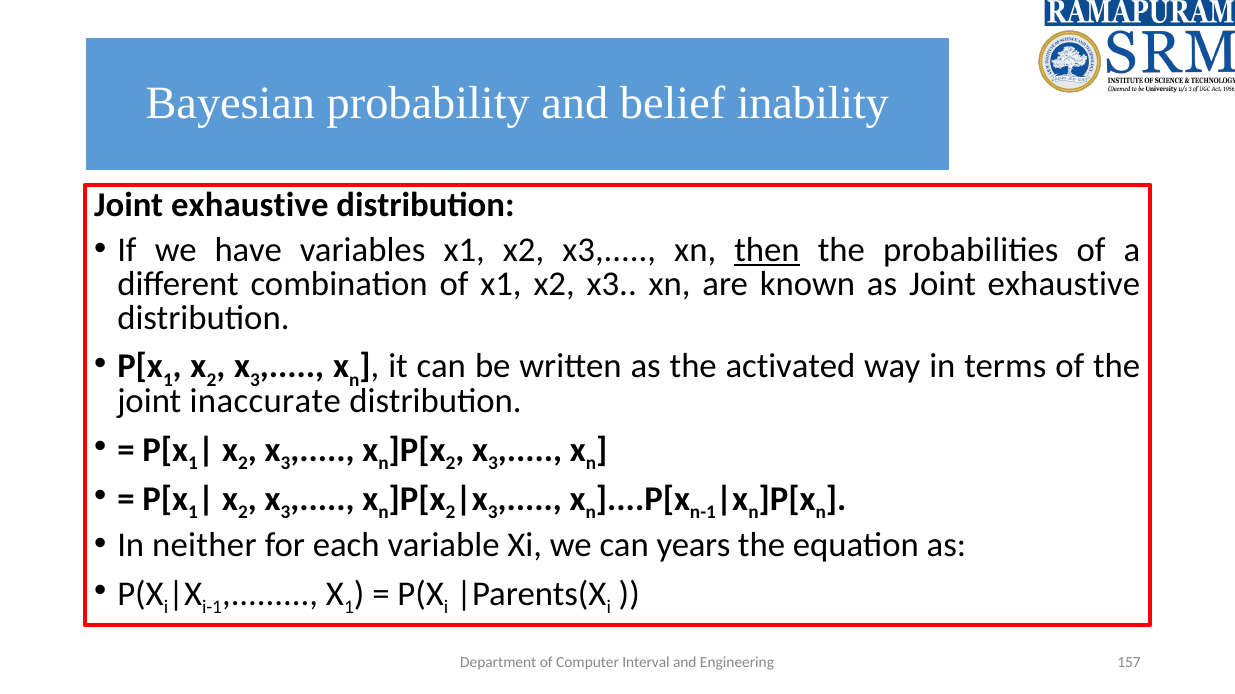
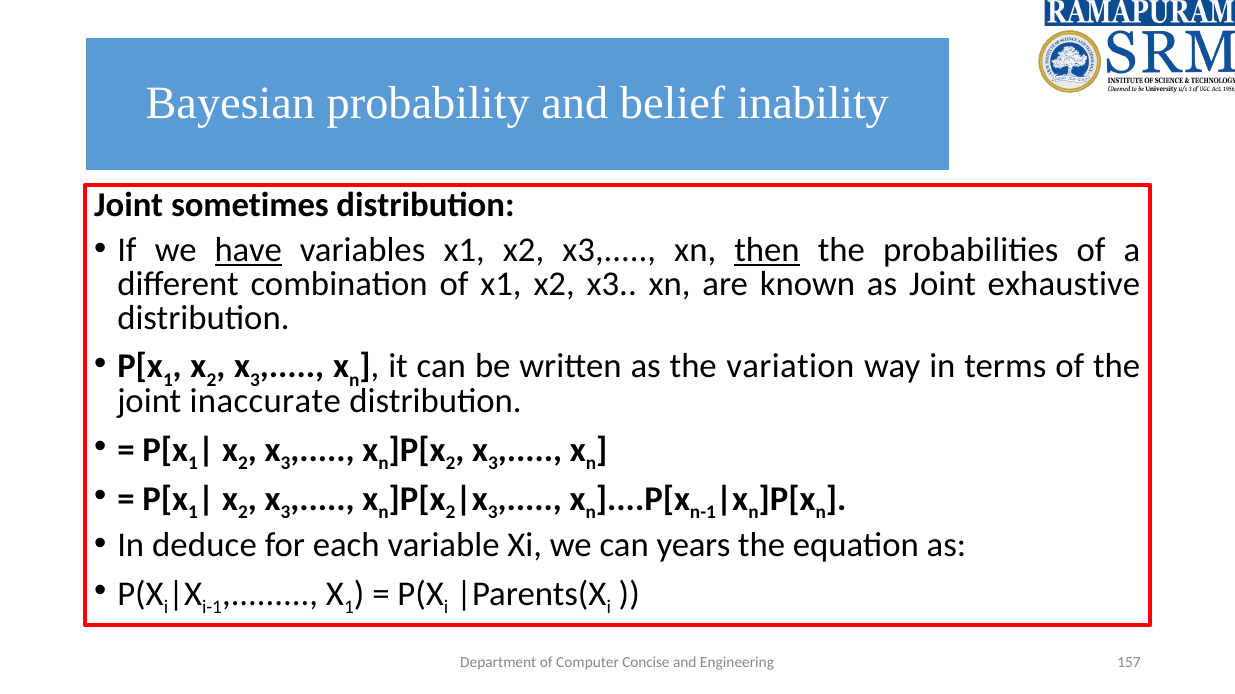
exhaustive: exhaustive -> sometimes (250, 205)
have underline: none -> present (248, 250)
activated: activated -> variation (790, 367)
neither: neither -> deduce (204, 546)
Interval: Interval -> Concise (646, 663)
